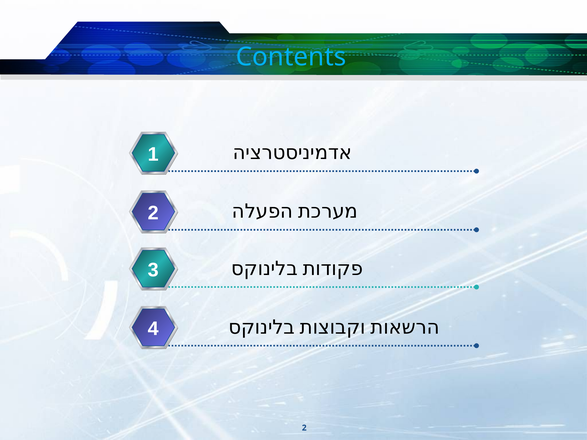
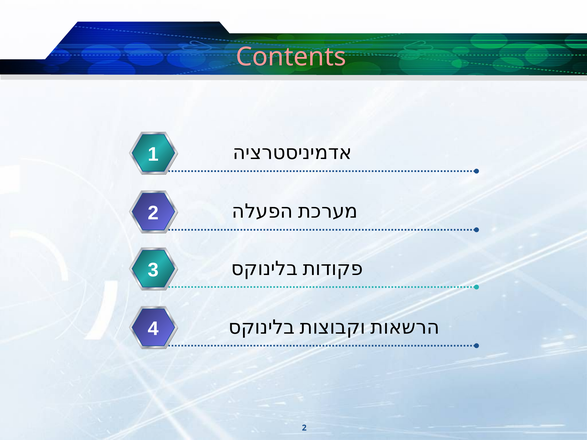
Contents colour: light blue -> pink (291, 57)
